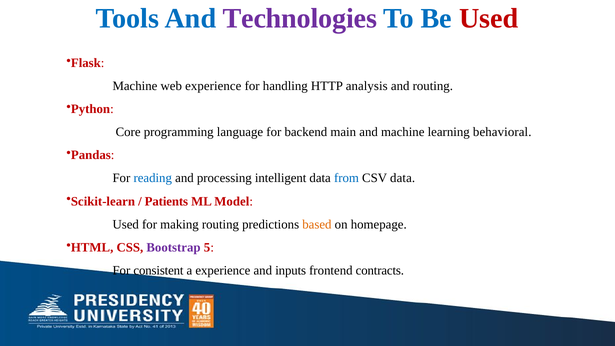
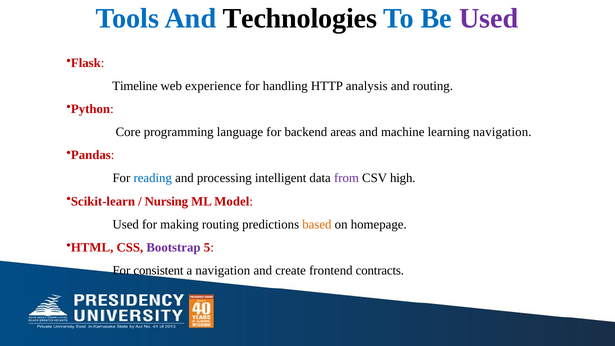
Technologies colour: purple -> black (300, 18)
Used colour: red -> purple (489, 18)
Machine: Machine -> Timeline (135, 86)
main: main -> areas (343, 132)
learning behavioral: behavioral -> navigation (502, 132)
from colour: blue -> purple (346, 178)
CSV data: data -> high (403, 178)
Patients: Patients -> Nursing (166, 201)
a experience: experience -> navigation (223, 270)
inputs: inputs -> create (291, 270)
